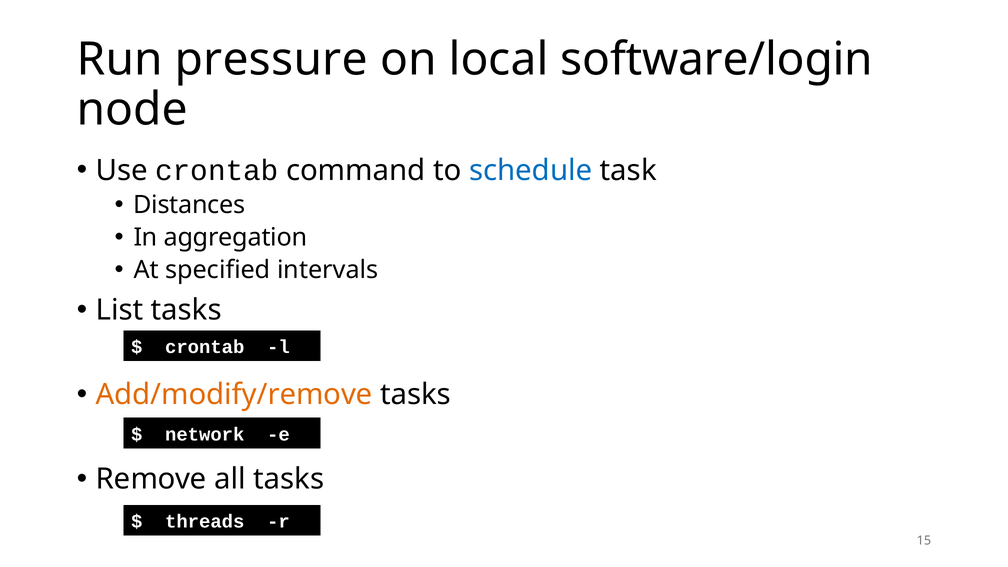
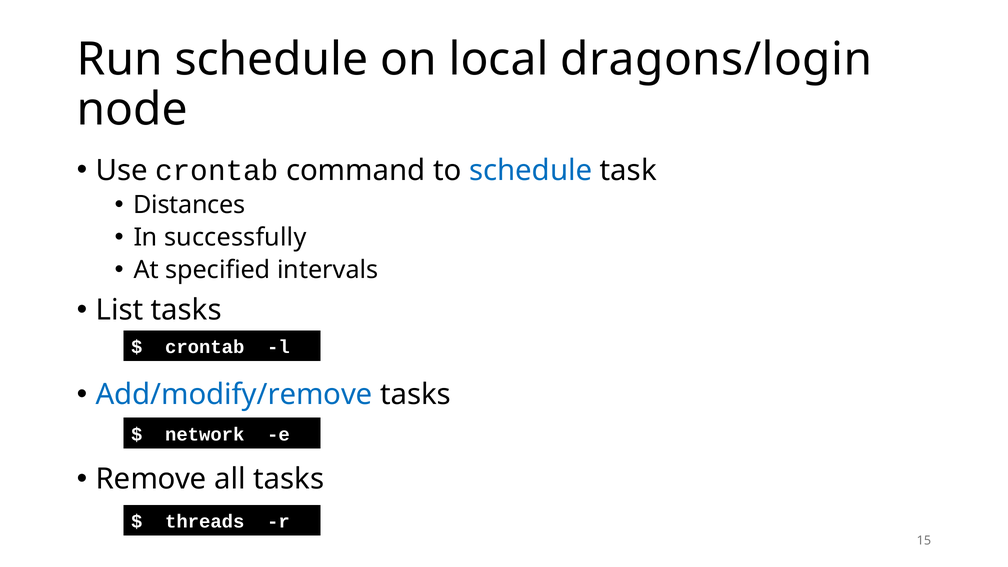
Run pressure: pressure -> schedule (271, 60)
software/login: software/login -> dragons/login (716, 60)
aggregation: aggregation -> successfully (235, 238)
Add/modify/remove colour: orange -> blue (234, 395)
